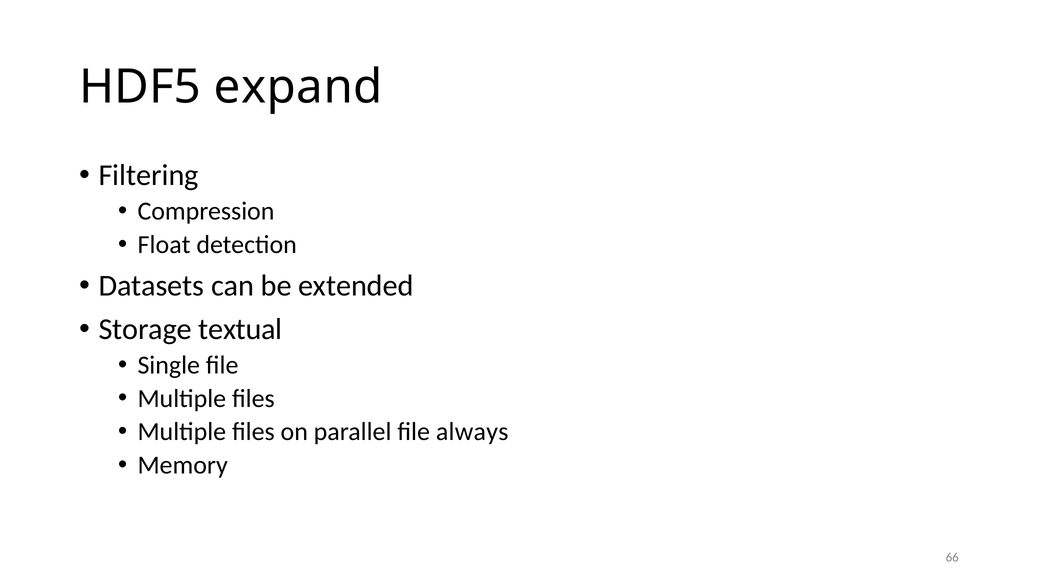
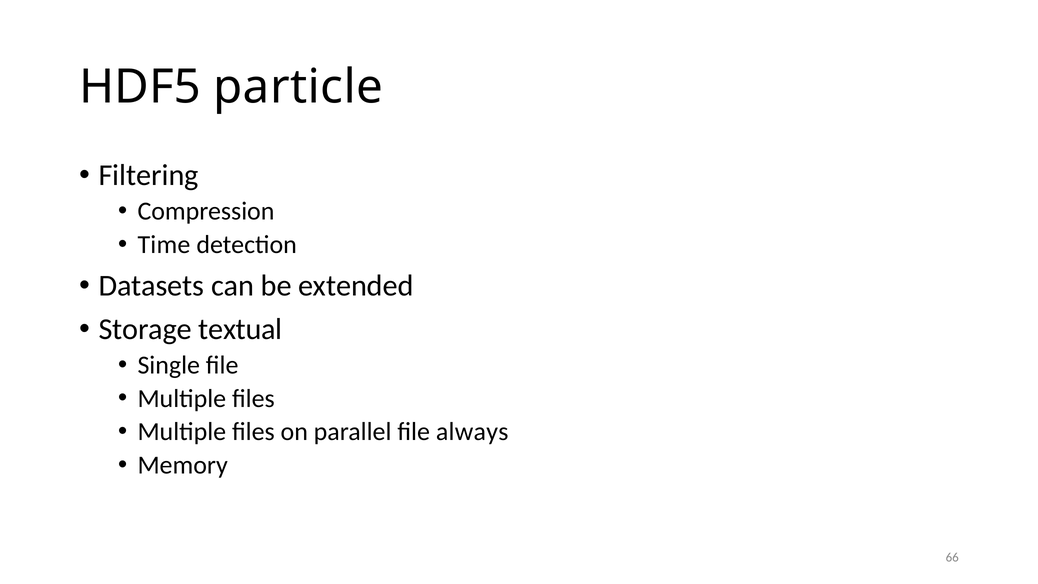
expand: expand -> particle (298, 87)
Float: Float -> Time (164, 245)
